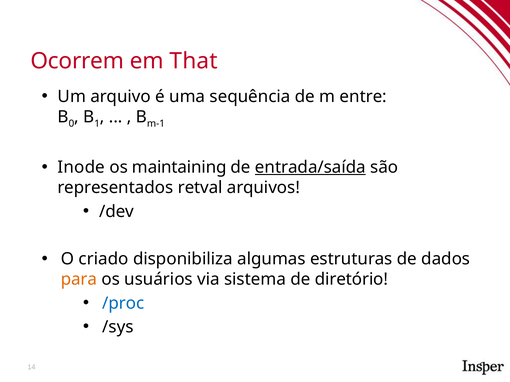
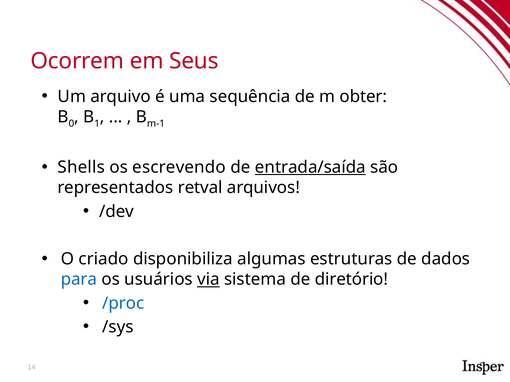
That: That -> Seus (194, 61)
entre: entre -> obter (363, 97)
Inode: Inode -> Shells (81, 168)
maintaining: maintaining -> escrevendo (179, 168)
para colour: orange -> blue (79, 280)
via underline: none -> present (208, 280)
